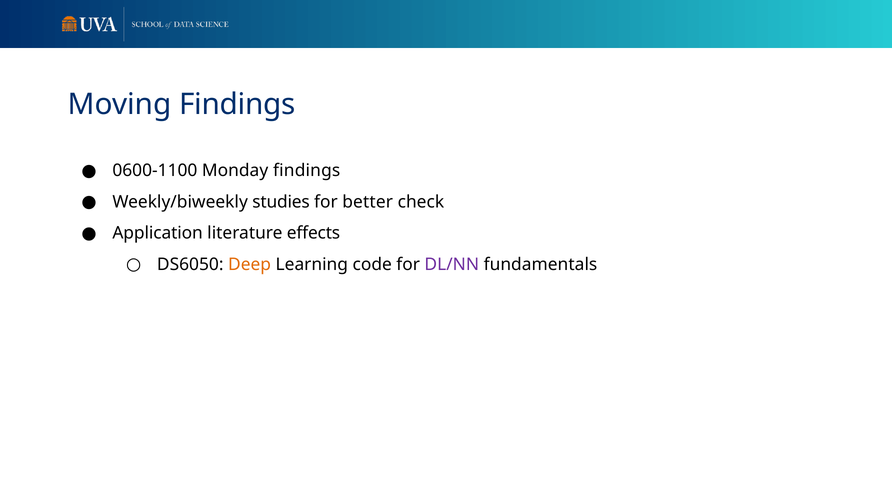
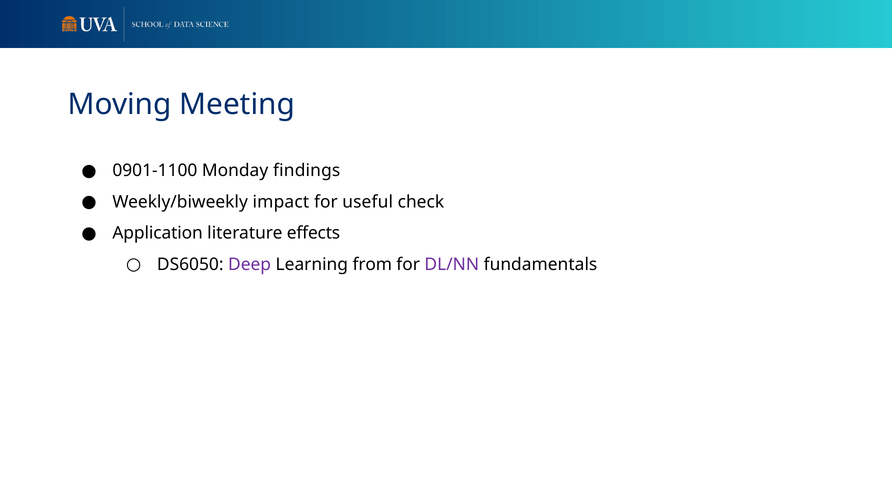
Moving Findings: Findings -> Meeting (237, 104)
0600-1100: 0600-1100 -> 0901-1100 (155, 170)
studies: studies -> impact (281, 202)
better: better -> useful (368, 202)
Deep colour: orange -> purple (250, 264)
code: code -> from (372, 264)
